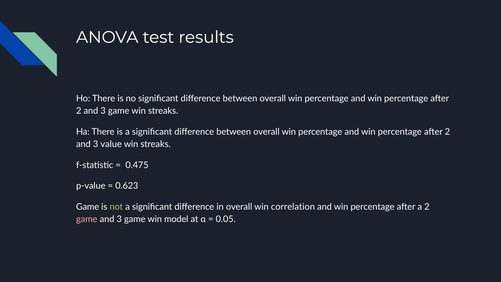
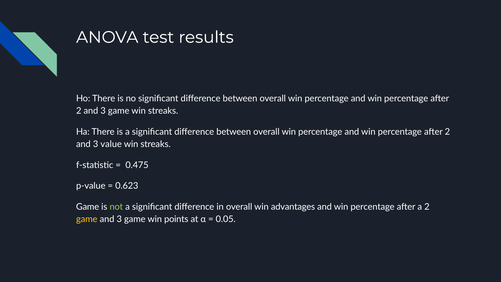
correlation: correlation -> advantages (293, 207)
game colour: pink -> yellow (87, 219)
model: model -> points (176, 219)
